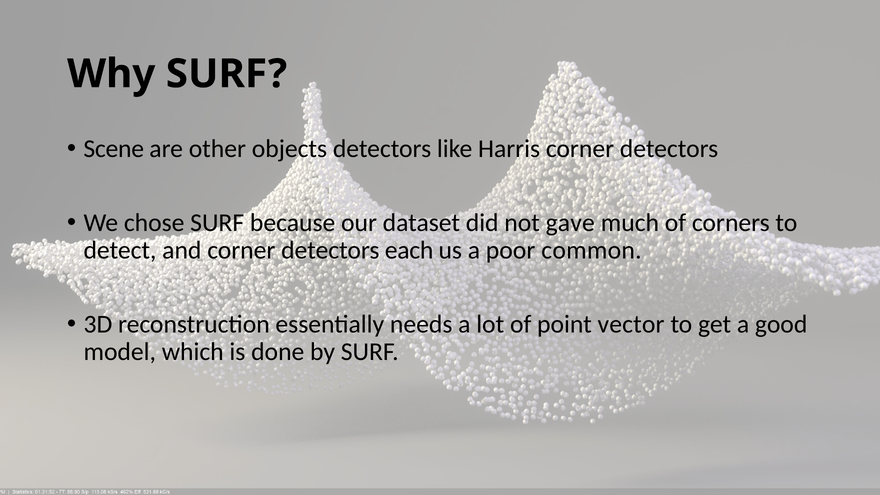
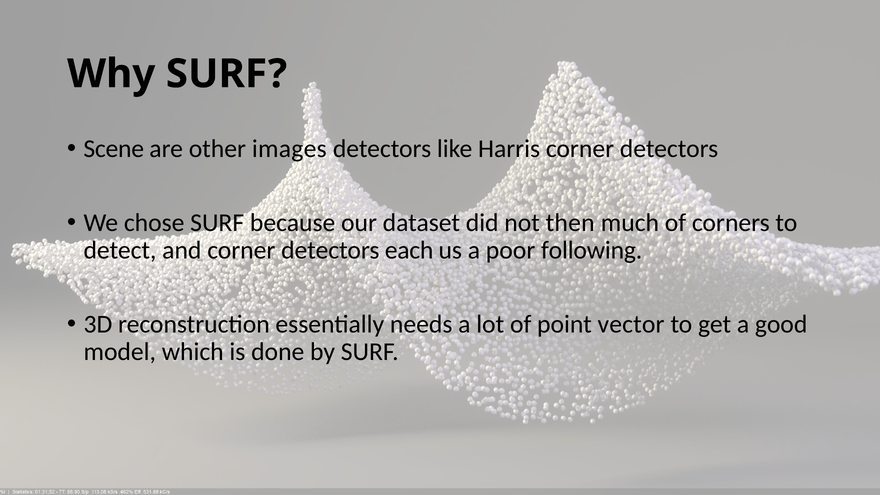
objects: objects -> images (289, 149)
gave: gave -> then (570, 223)
common: common -> following (592, 250)
